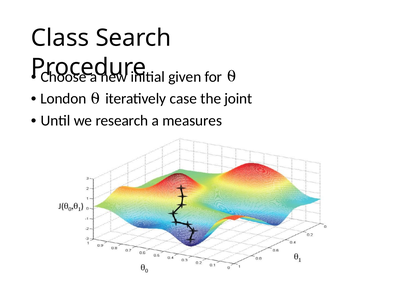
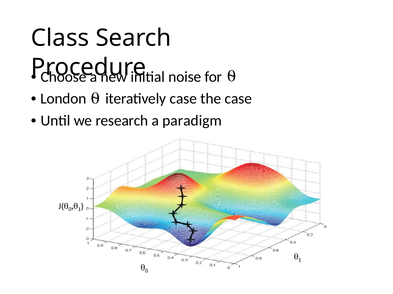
given: given -> noise (185, 77)
the joint: joint -> case (238, 99)
measures: measures -> paradigm (192, 121)
